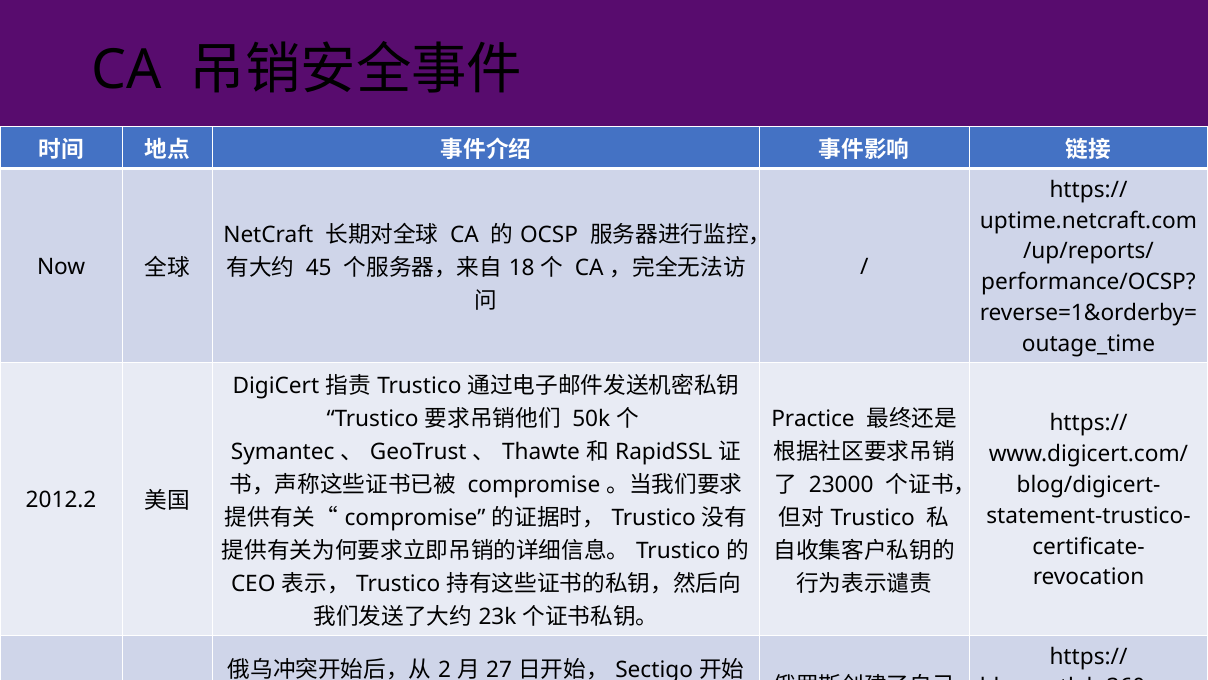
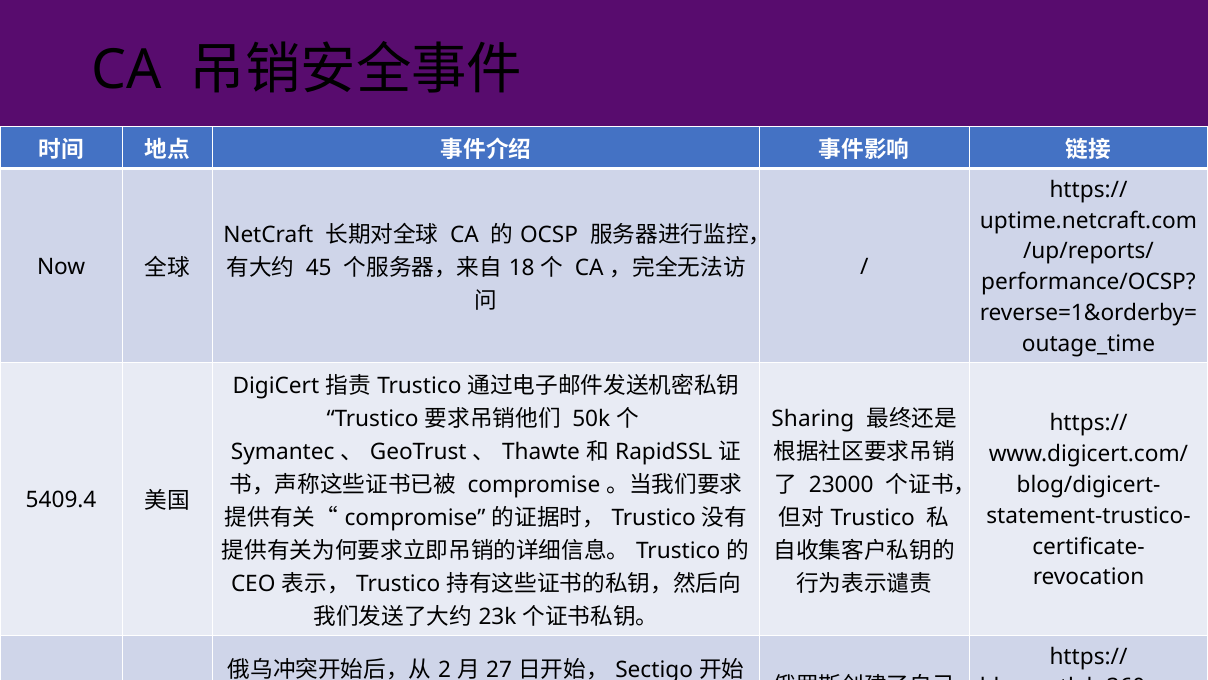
Practice: Practice -> Sharing (813, 419)
2012.2: 2012.2 -> 5409.4 (61, 500)
